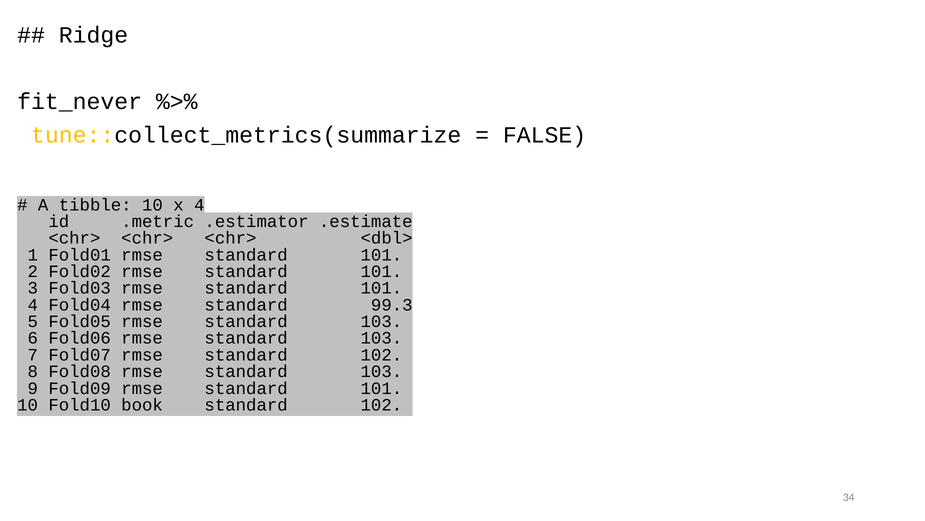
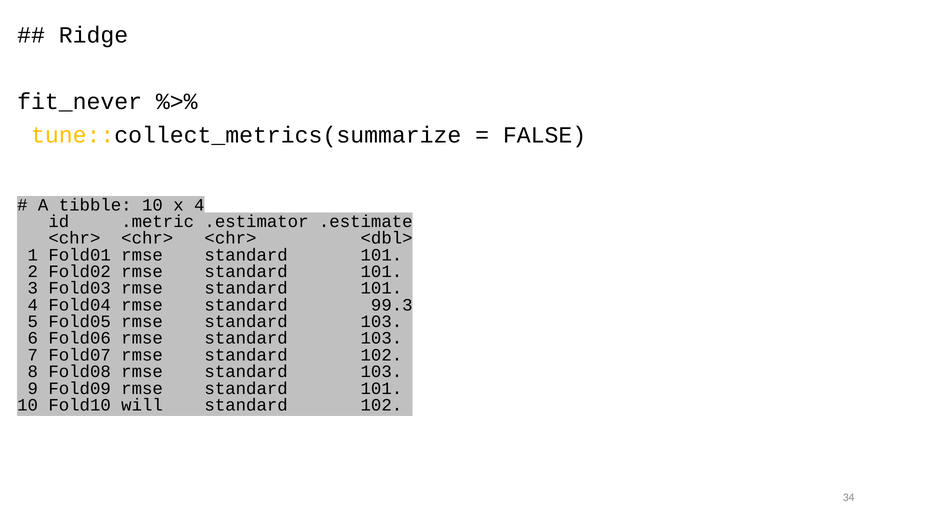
book: book -> will (142, 404)
